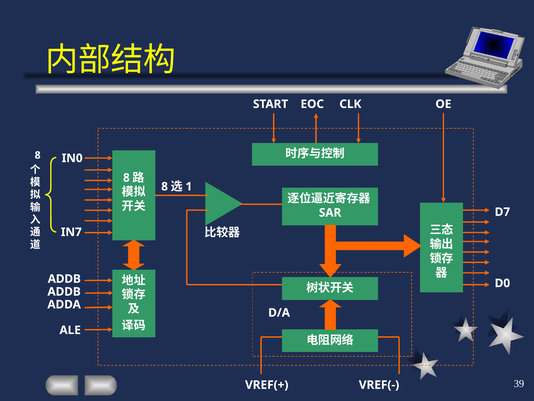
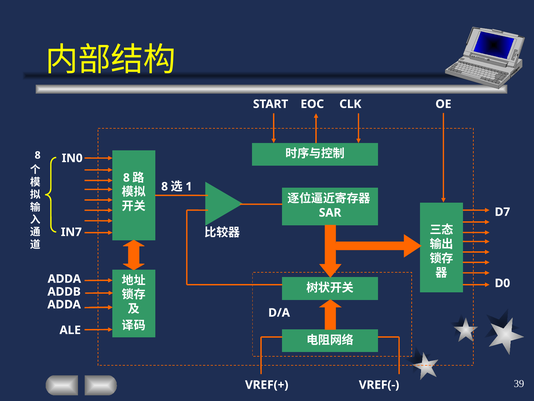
ADDB: ADDB -> ADDA (64, 279)
